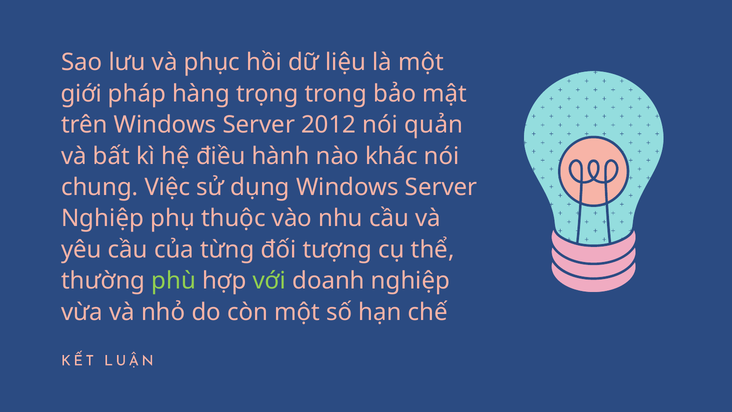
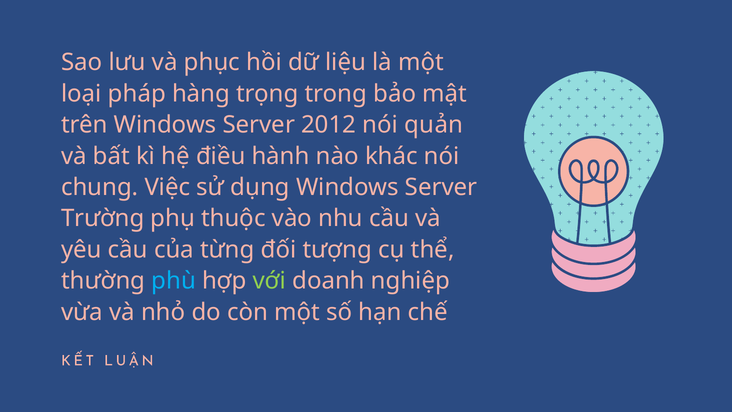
giới: giới -> loại (81, 94)
Nghiệp: Nghiệp -> Trường (103, 218)
phù colour: light green -> light blue (174, 281)
